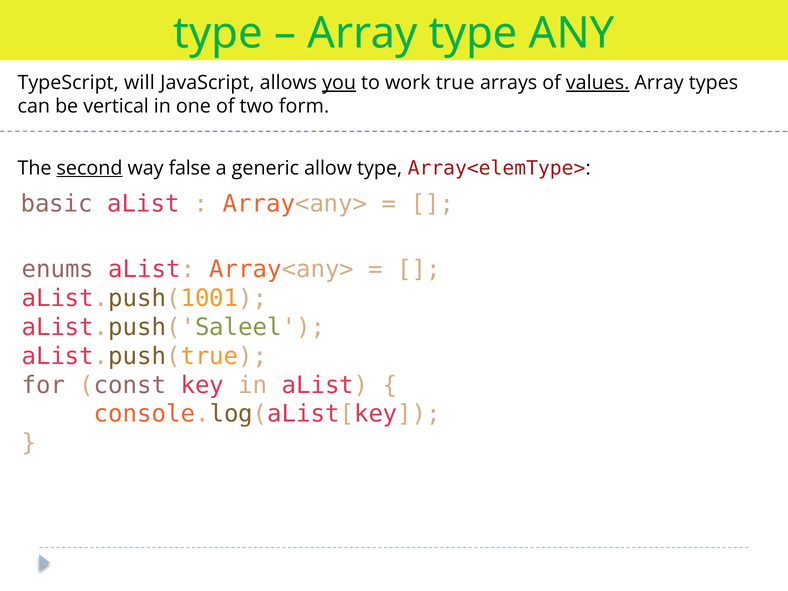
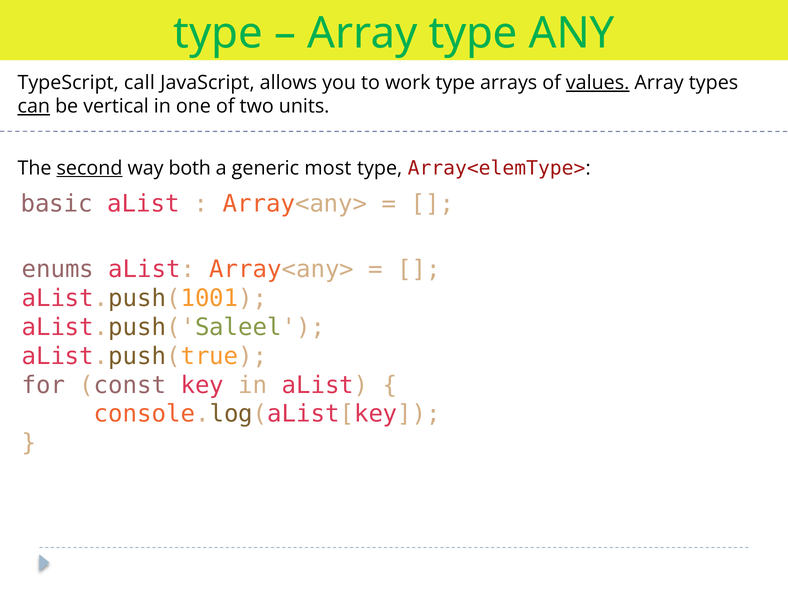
will: will -> call (139, 83)
you underline: present -> none (339, 83)
work true: true -> type (455, 83)
can underline: none -> present (34, 106)
form: form -> units (304, 106)
false: false -> both (190, 168)
allow: allow -> most (328, 168)
